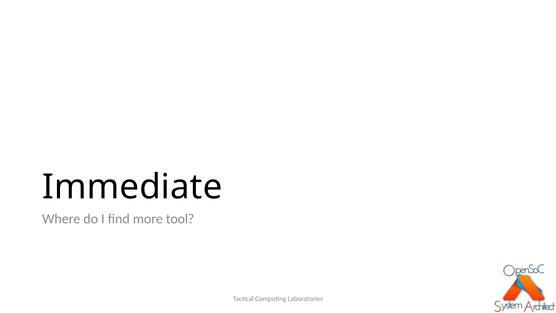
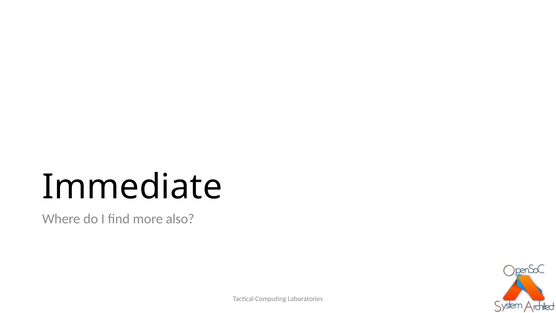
tool: tool -> also (180, 219)
